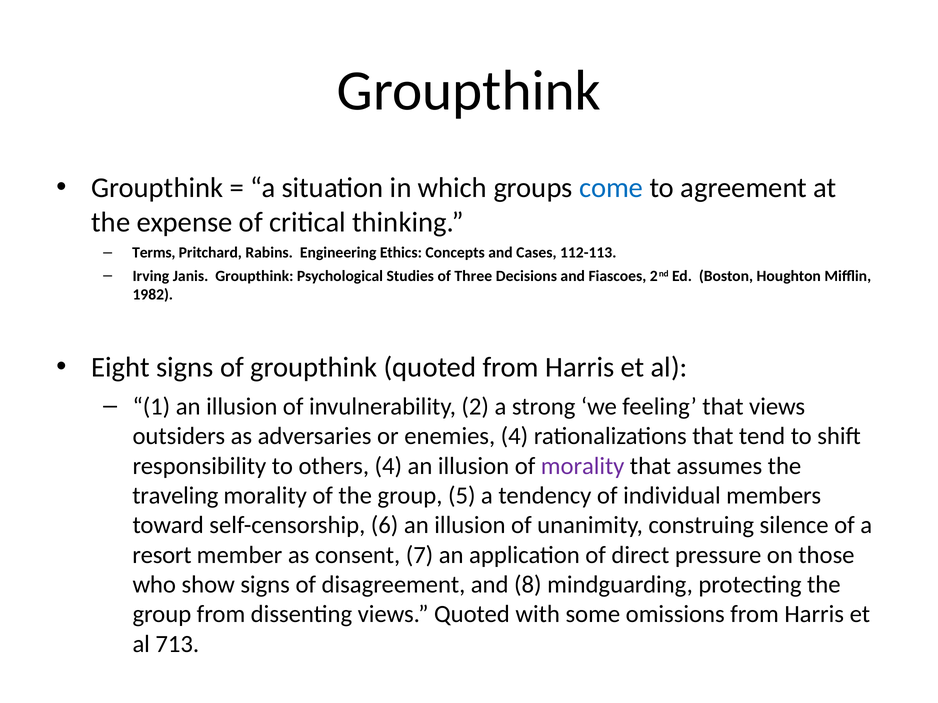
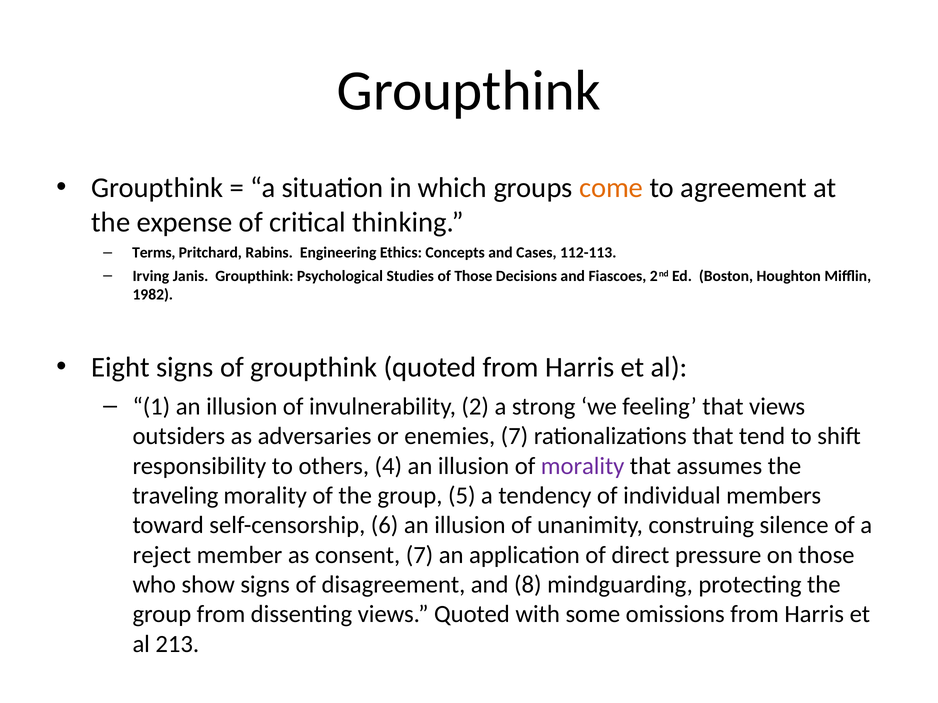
come colour: blue -> orange (611, 188)
of Three: Three -> Those (473, 276)
enemies 4: 4 -> 7 (514, 437)
resort: resort -> reject (162, 555)
713: 713 -> 213 (177, 644)
